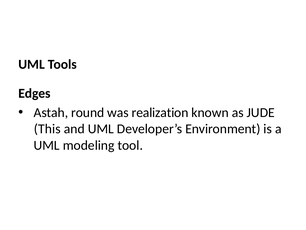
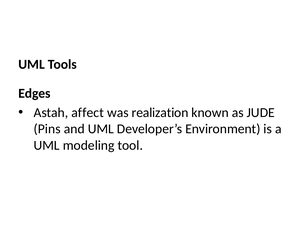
round: round -> affect (88, 112)
This: This -> Pins (47, 129)
